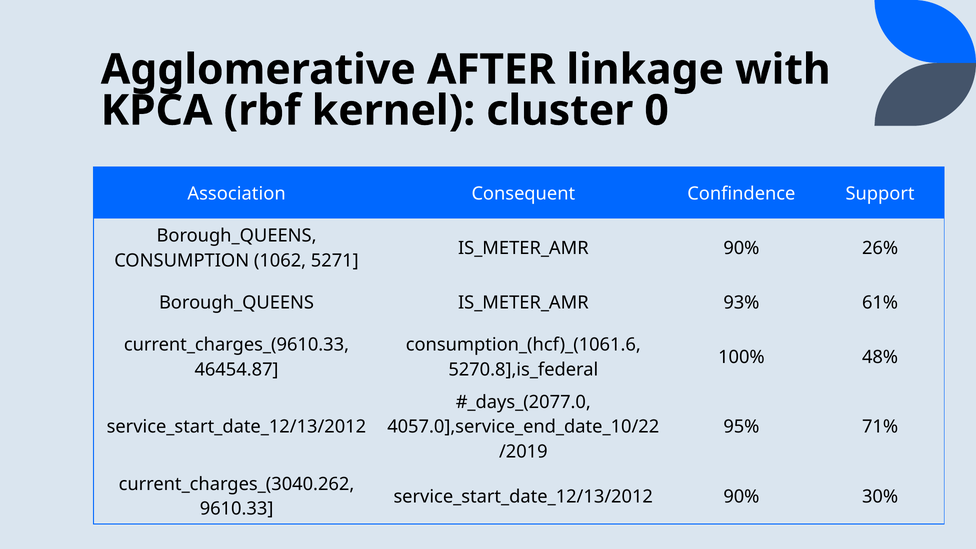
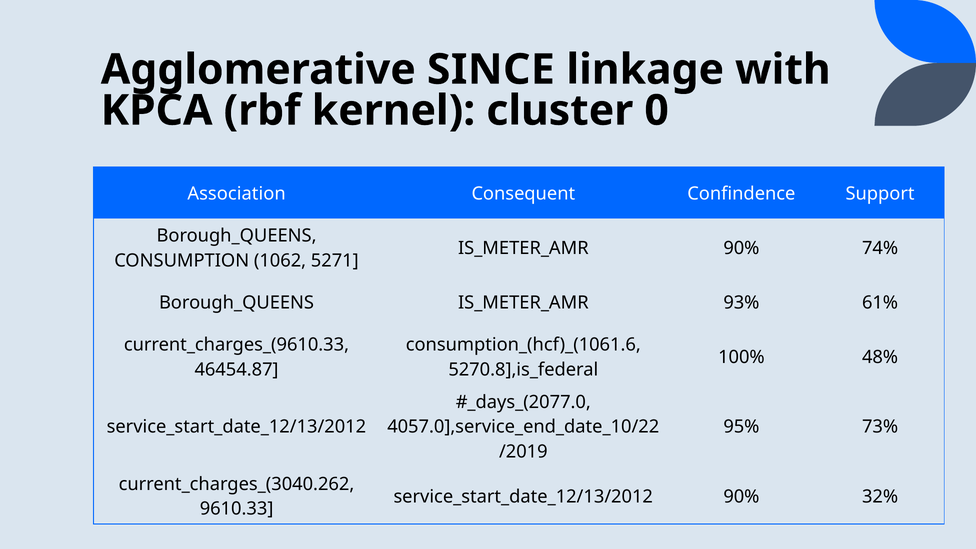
AFTER: AFTER -> SINCE (491, 70)
26%: 26% -> 74% (880, 248)
71%: 71% -> 73% (880, 427)
30%: 30% -> 32% (880, 496)
